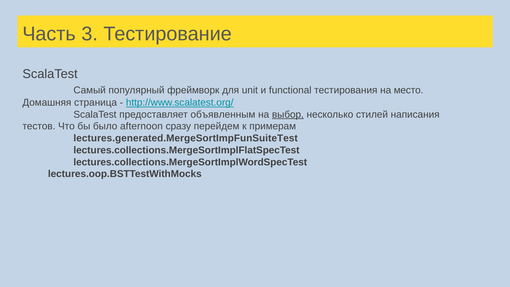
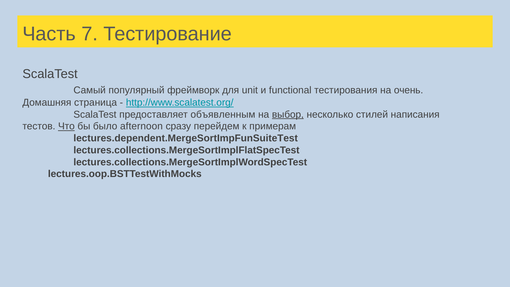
3: 3 -> 7 (90, 34)
место: место -> очень (409, 90)
Что underline: none -> present (66, 126)
lectures.generated.MergeSortImpFunSuiteTest: lectures.generated.MergeSortImpFunSuiteTest -> lectures.dependent.MergeSortImpFunSuiteTest (186, 138)
